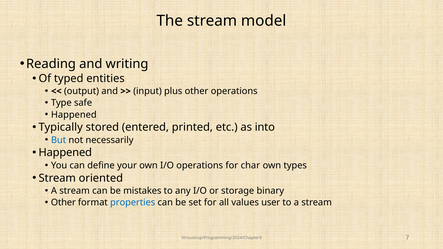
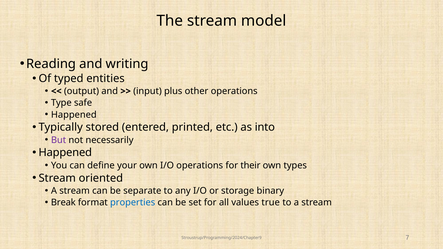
But colour: blue -> purple (59, 140)
char: char -> their (250, 165)
mistakes: mistakes -> separate (142, 191)
Other: Other -> Break (63, 203)
user: user -> true (271, 203)
